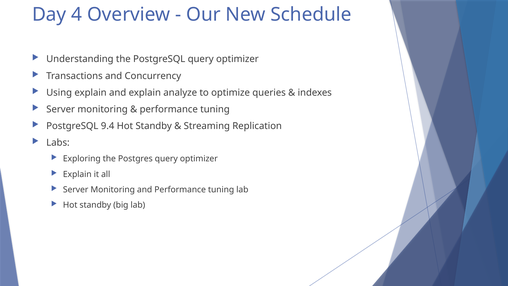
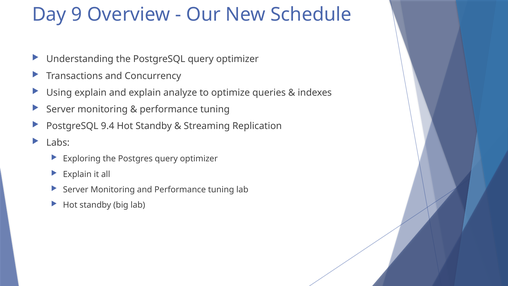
4: 4 -> 9 (77, 15)
